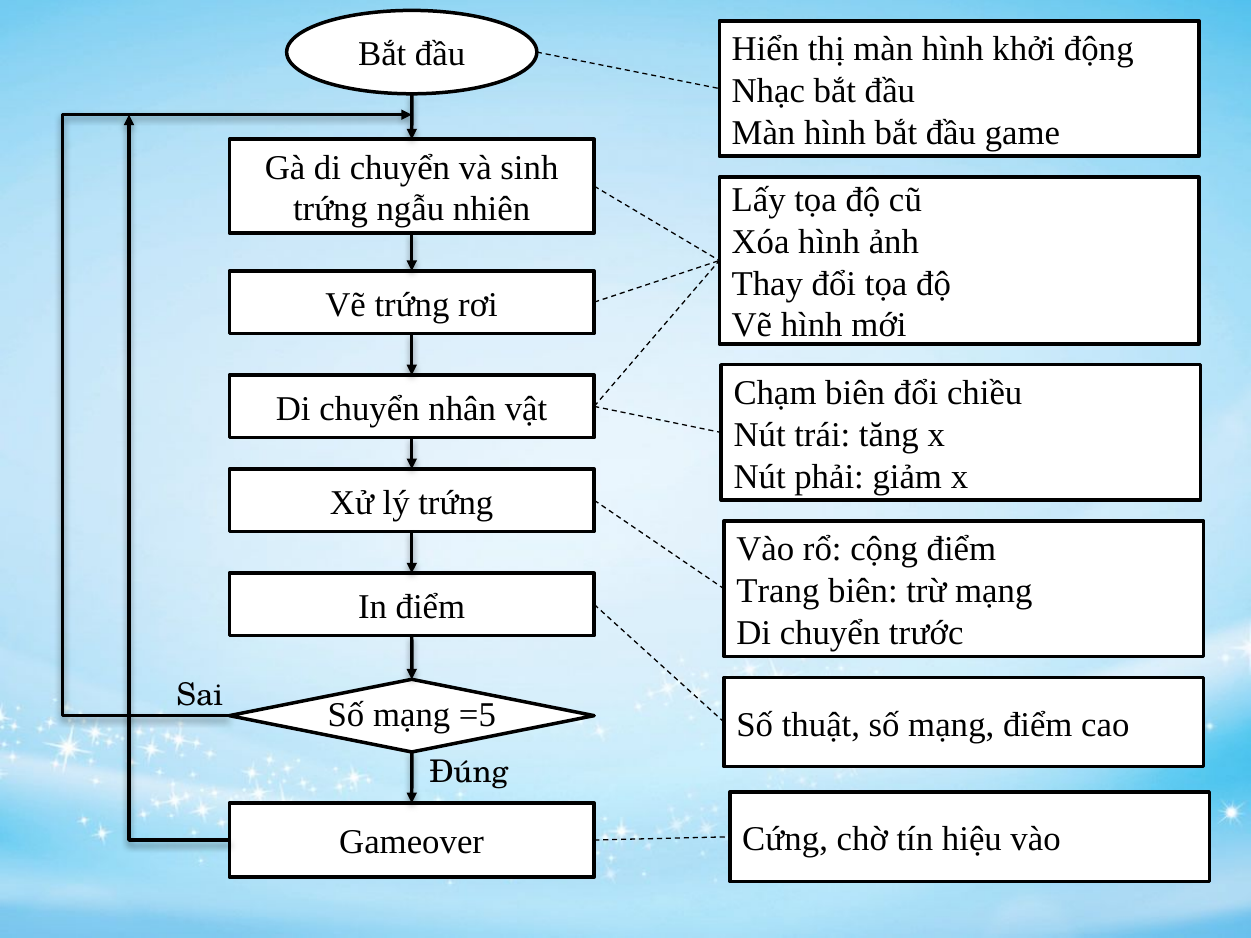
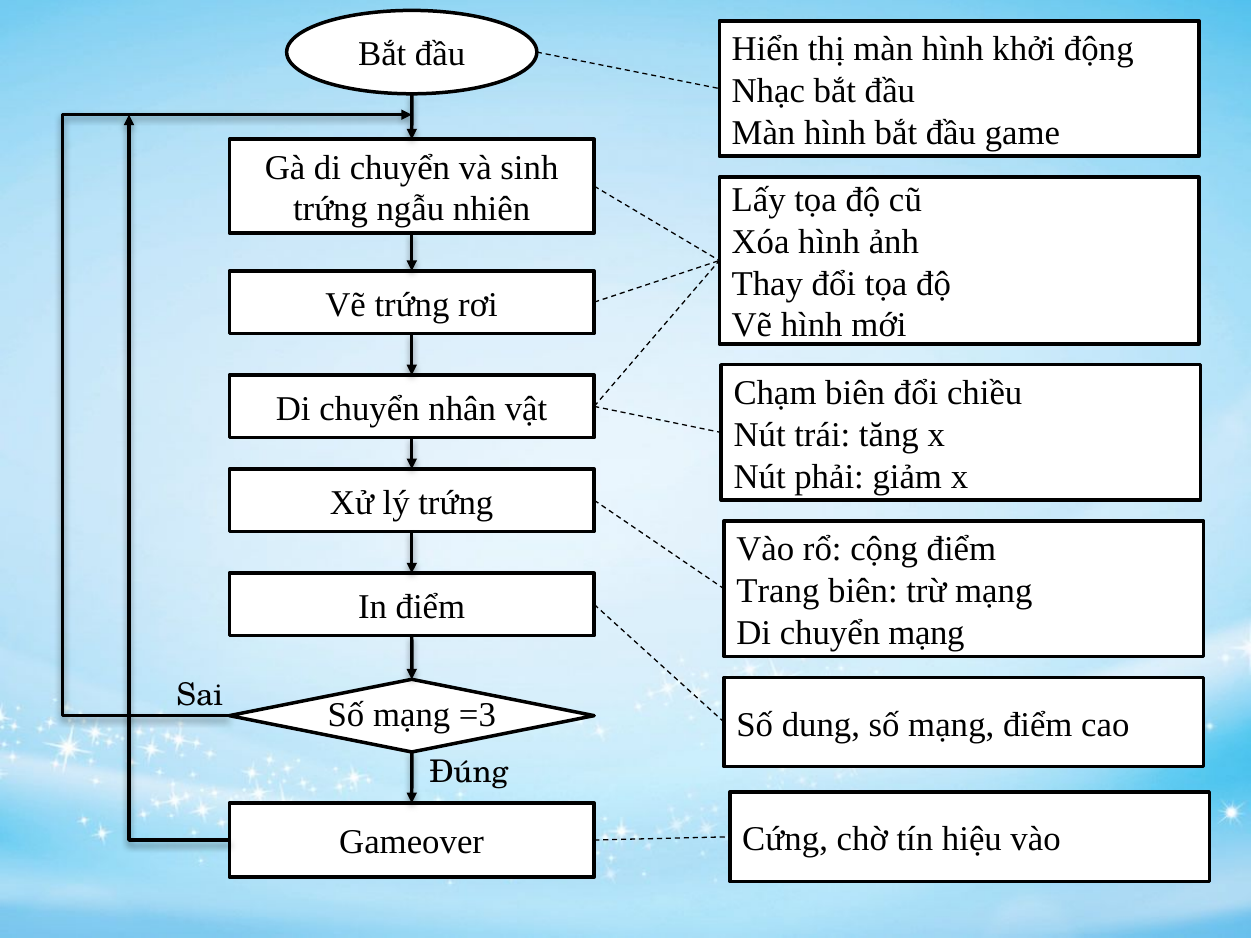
chuyển trước: trước -> mạng (926, 633)
=5: =5 -> =3 (478, 715)
thuật: thuật -> dung (821, 725)
